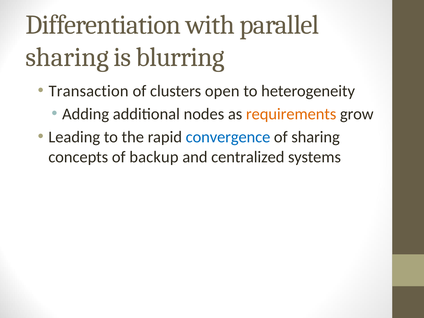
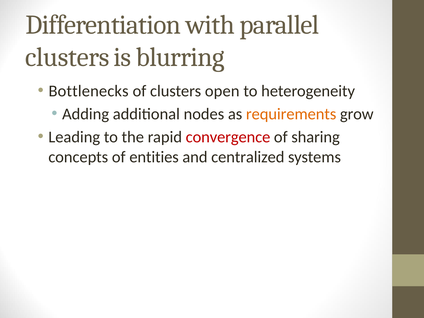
sharing: sharing -> clusters (67, 57)
Transaction: Transaction -> Bottlenecks (89, 91)
convergence colour: blue -> red (228, 137)
backup: backup -> entities (154, 157)
